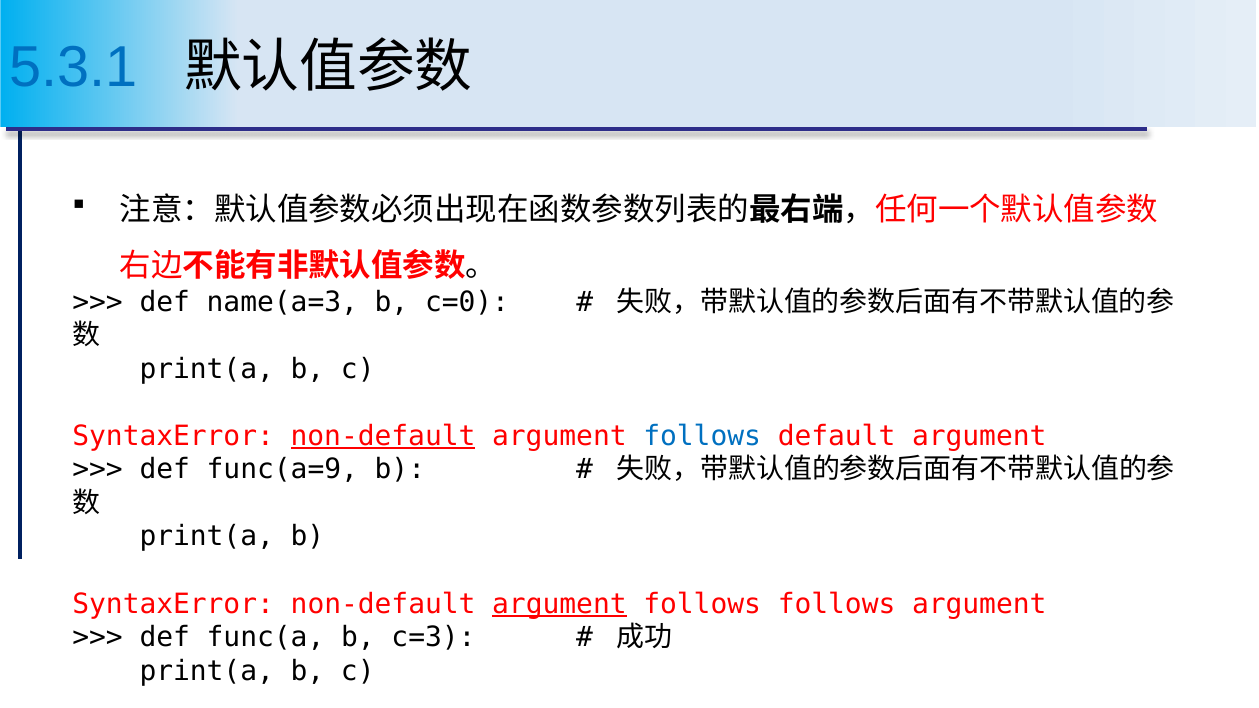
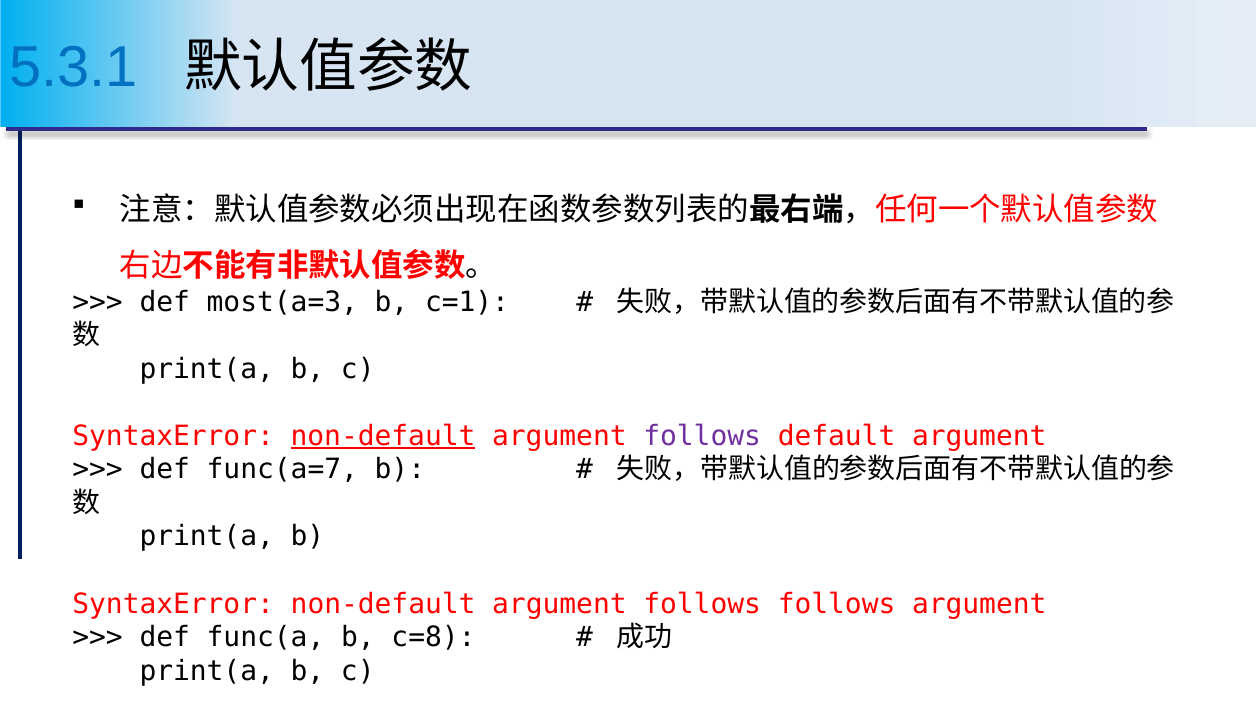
name(a=3: name(a=3 -> most(a=3 (282, 302)
c=0: c=0 -> c=1 (467, 302)
follows colour: blue -> purple (702, 436)
func(a=9: func(a=9 -> func(a=7 (282, 470)
argument underline: present -> none (559, 604)
c=3: c=3 -> c=8 (433, 638)
